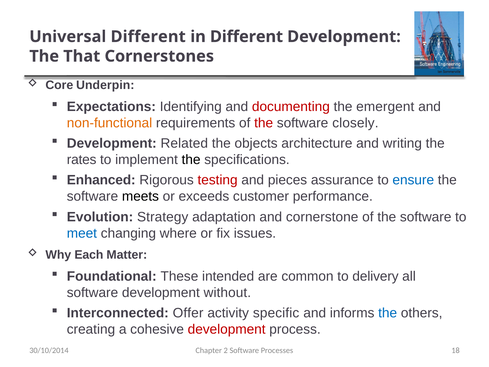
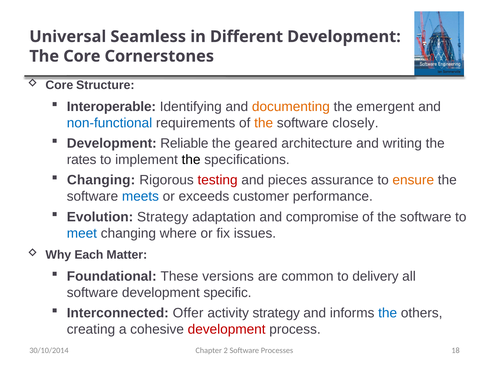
Universal Different: Different -> Seamless (148, 37)
The That: That -> Core (82, 56)
Underpin: Underpin -> Structure (105, 85)
Expectations: Expectations -> Interoperable (111, 107)
documenting colour: red -> orange (291, 107)
non-functional colour: orange -> blue (110, 123)
the colour: red -> orange (264, 123)
Related: Related -> Reliable (184, 143)
objects: objects -> geared (256, 143)
Enhanced: Enhanced -> Changing (101, 180)
ensure colour: blue -> orange (413, 180)
meets colour: black -> blue (140, 196)
cornerstone: cornerstone -> compromise (322, 217)
intended: intended -> versions (228, 276)
without: without -> specific (227, 293)
activity specific: specific -> strategy (276, 313)
